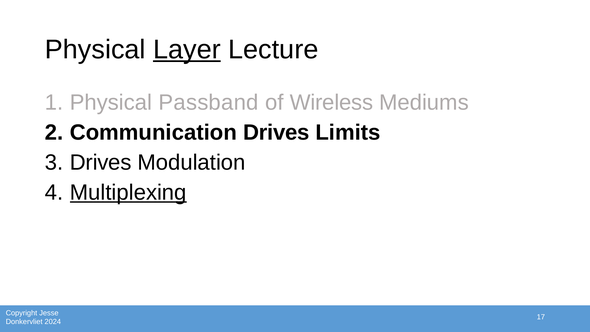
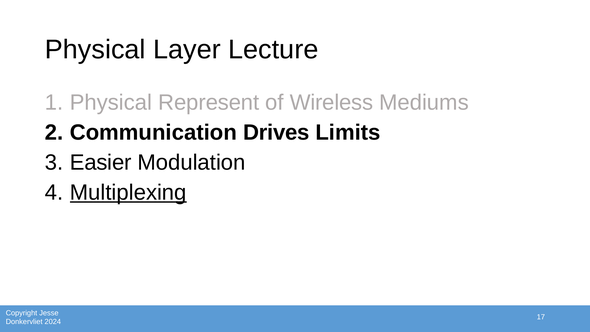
Layer underline: present -> none (187, 50)
Passband: Passband -> Represent (209, 102)
Drives: Drives -> Easier (101, 162)
